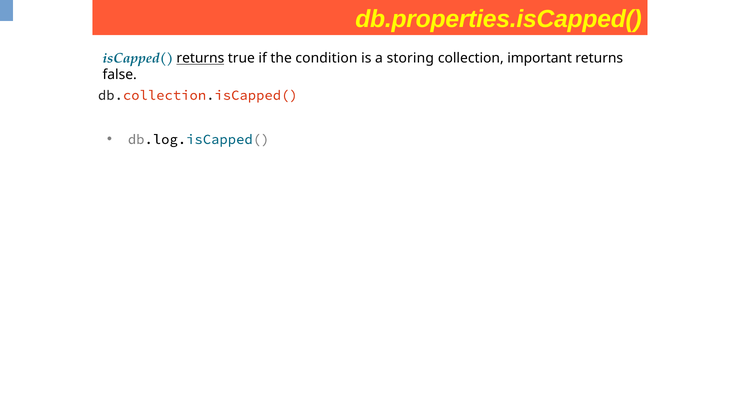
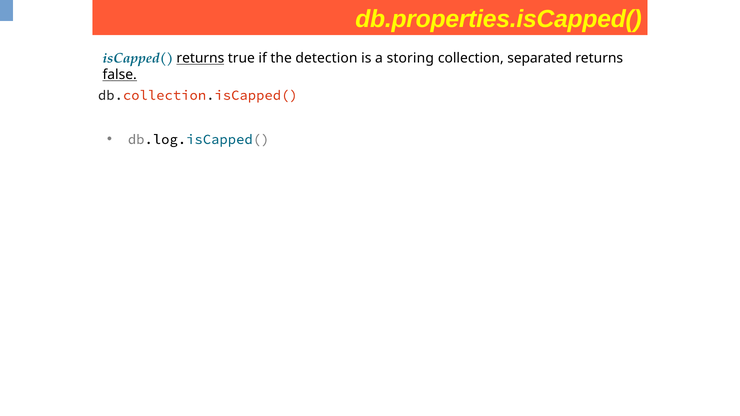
condition: condition -> detection (326, 58)
important: important -> separated (540, 58)
false underline: none -> present (120, 75)
